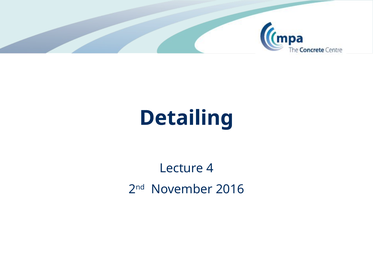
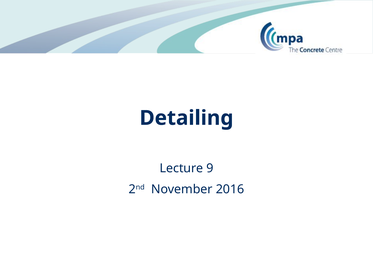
4: 4 -> 9 (210, 169)
